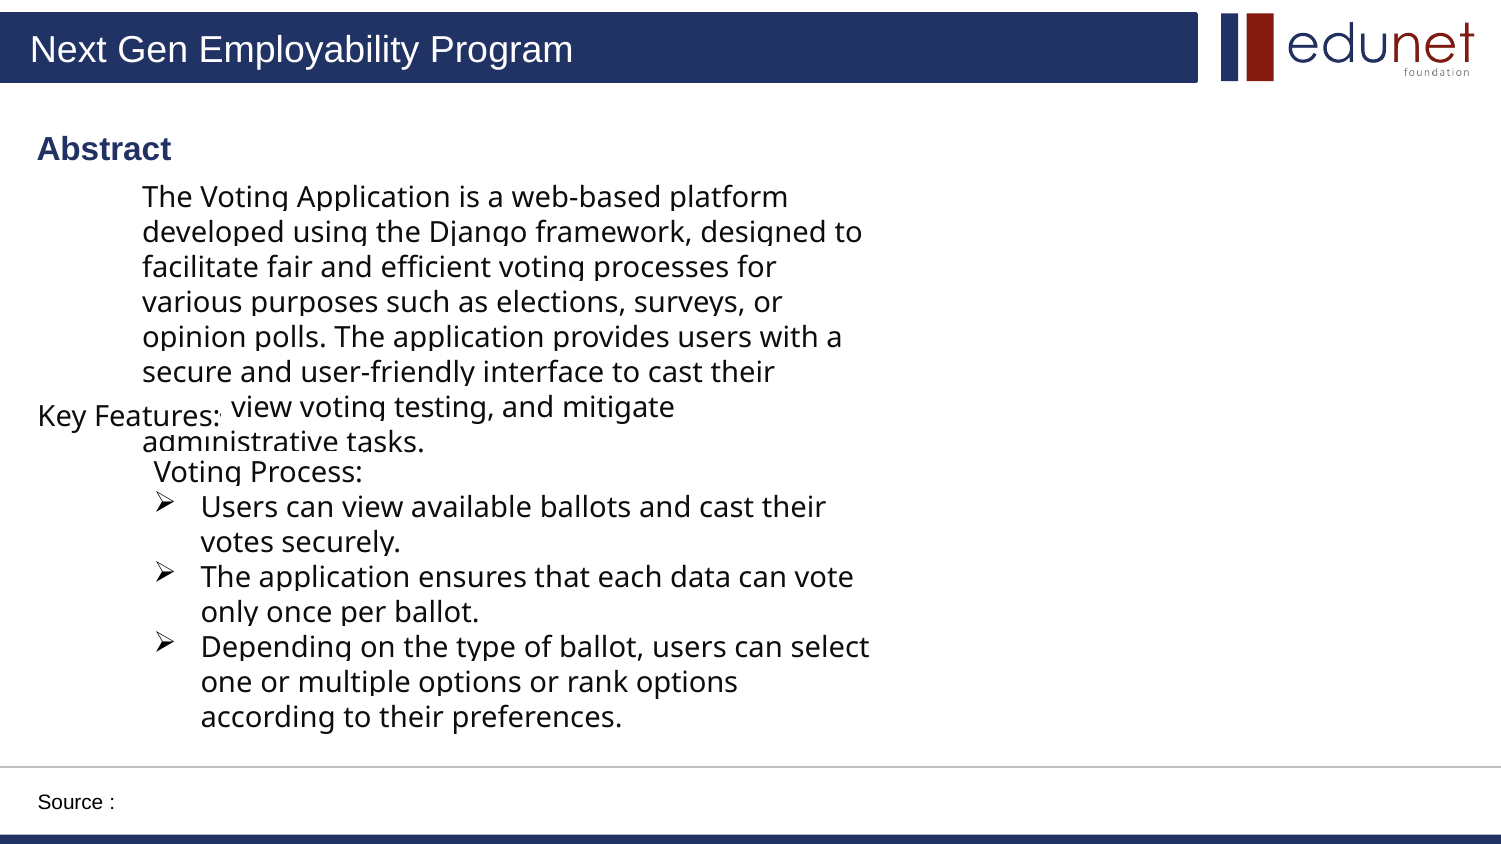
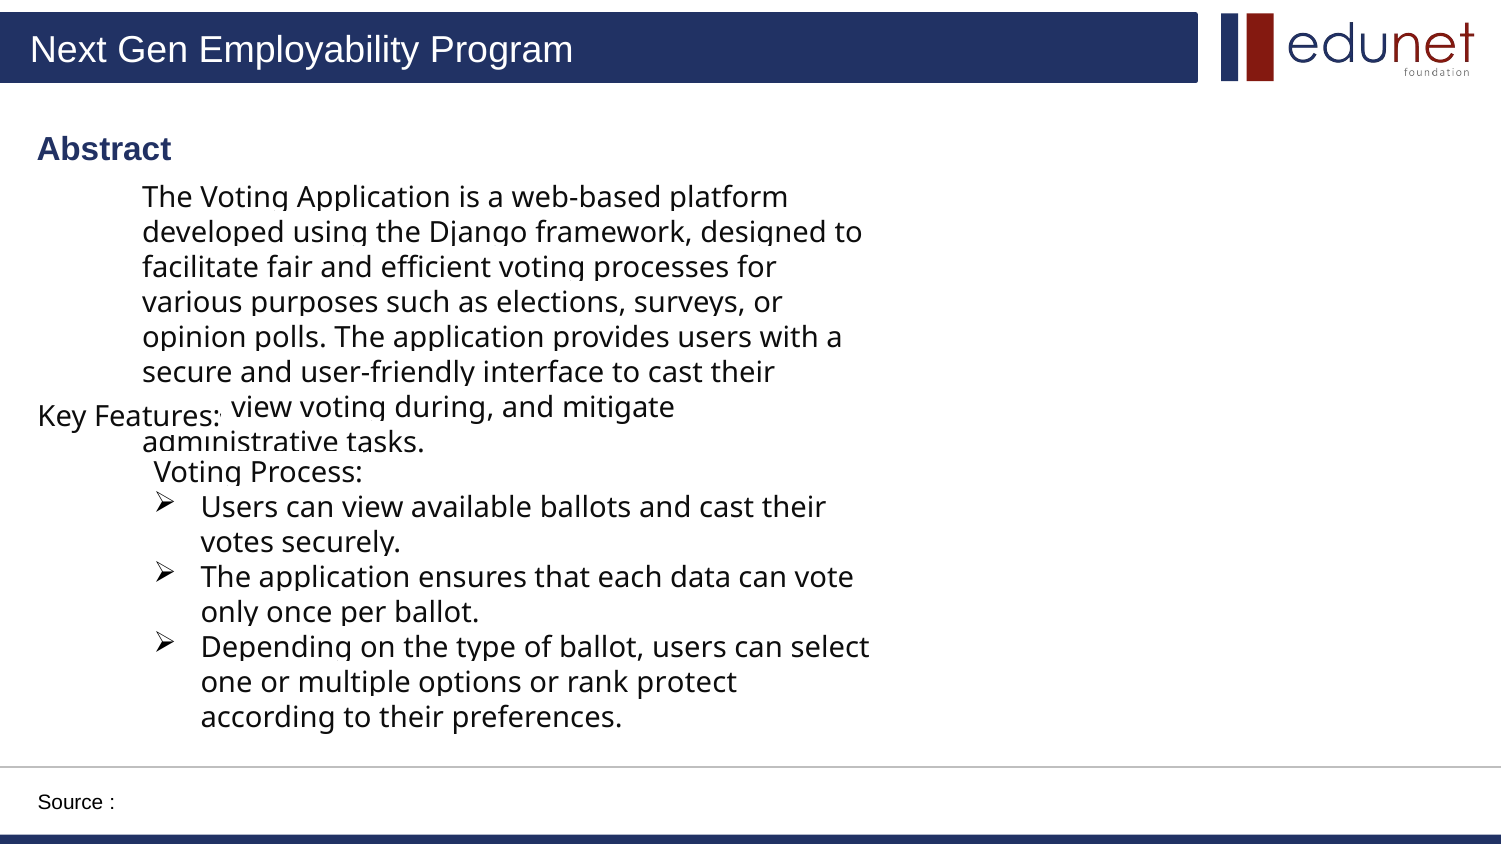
testing: testing -> during (444, 408)
options: options -> protect (687, 683)
